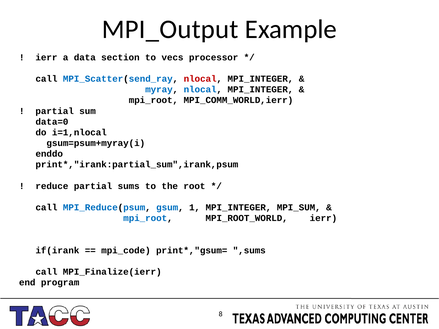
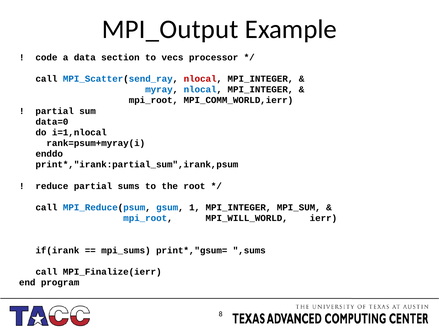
ierr: ierr -> code (46, 57)
gsum=psum+myray(i: gsum=psum+myray(i -> rank=psum+myray(i (96, 143)
MPI_ROOT_WORLD: MPI_ROOT_WORLD -> MPI_WILL_WORLD (247, 218)
mpi_code: mpi_code -> mpi_sums (126, 251)
